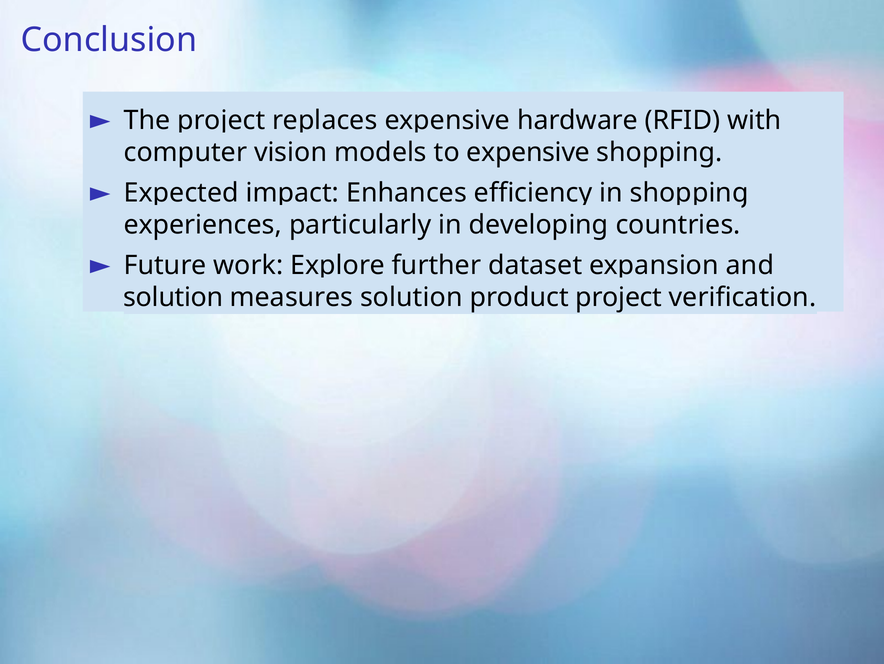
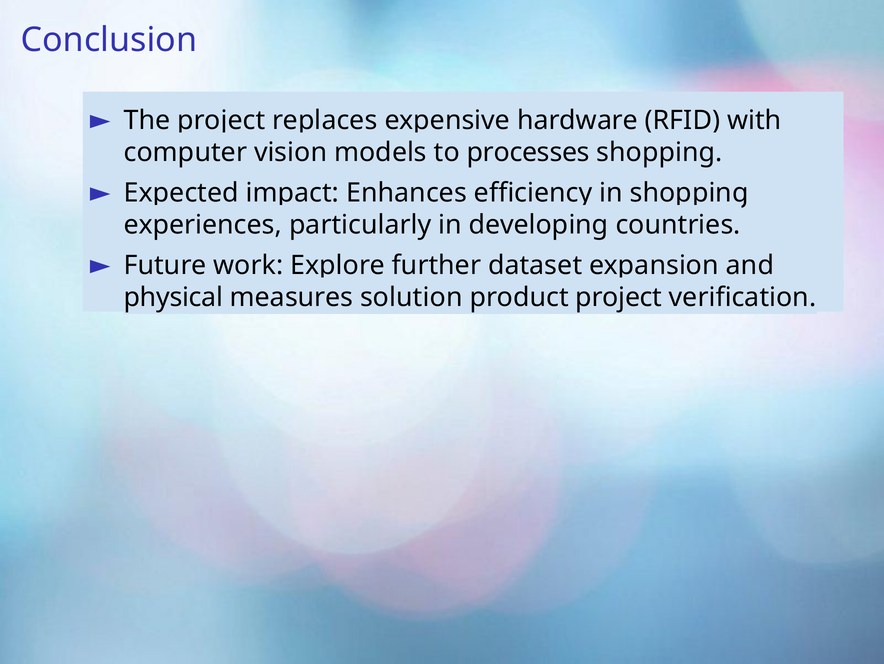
to expensive: expensive -> processes (528, 152)
solution: solution -> physical (173, 297)
